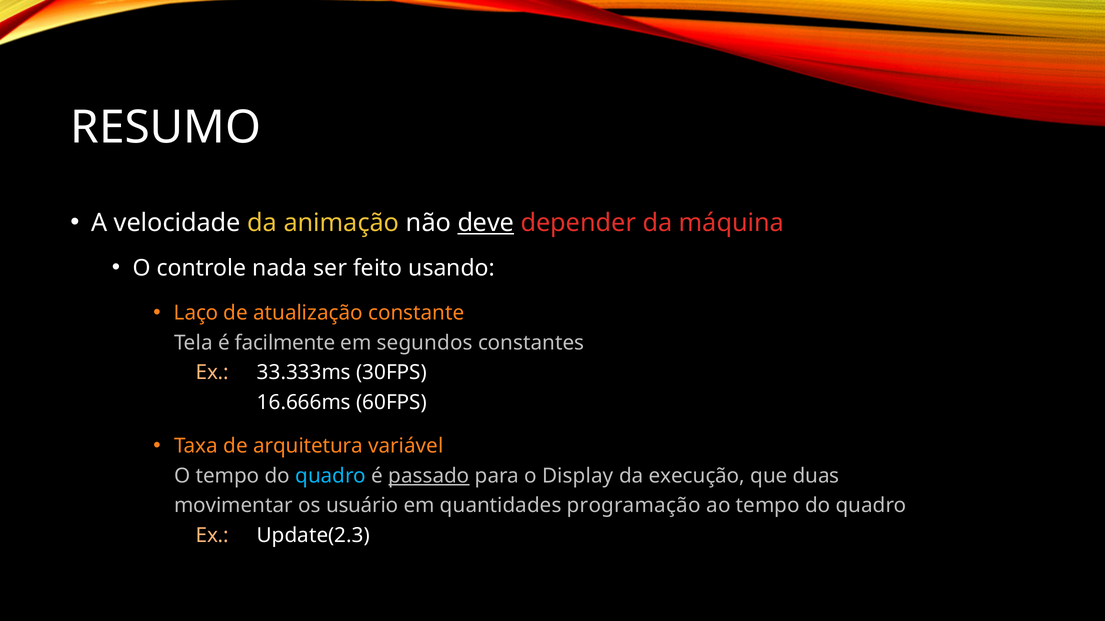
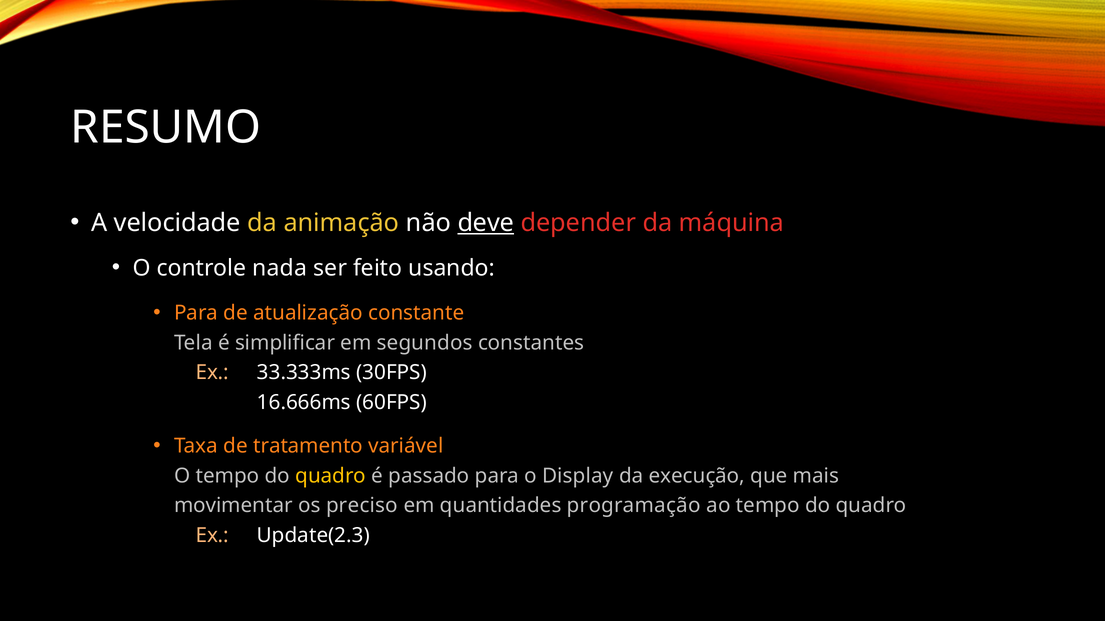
Laço: Laço -> Para (196, 313)
facilmente: facilmente -> simplificar (285, 343)
arquitetura: arquitetura -> tratamento (308, 446)
quadro colour: light blue -> yellow (331, 476)
passado underline: present -> none (429, 476)
duas: duas -> mais (816, 476)
usuário: usuário -> preciso (362, 506)
